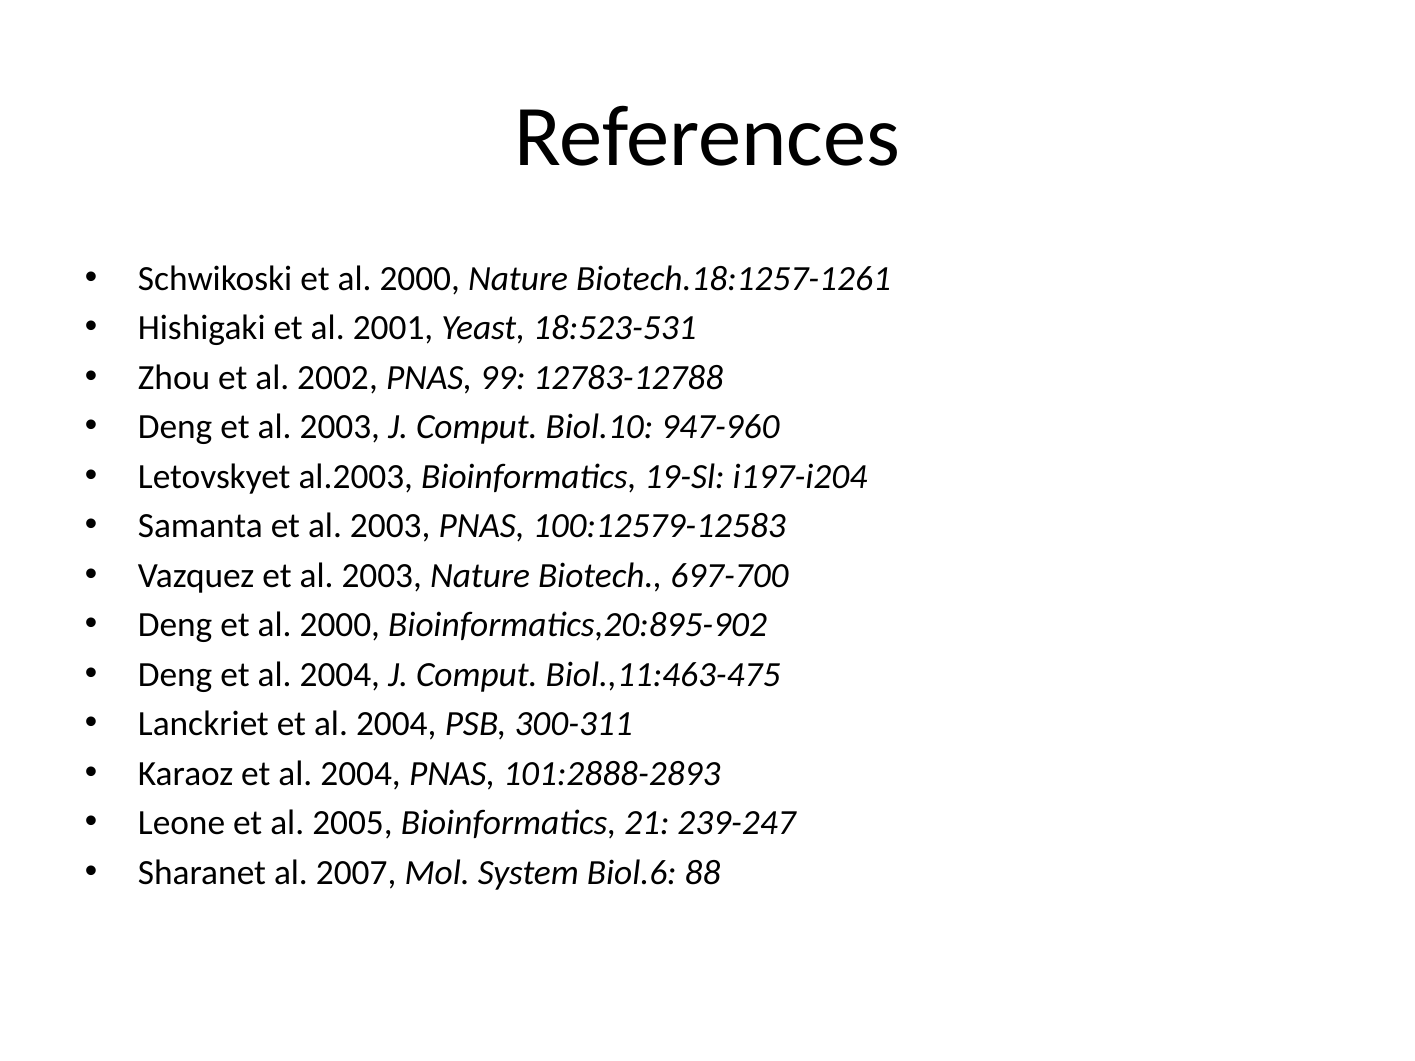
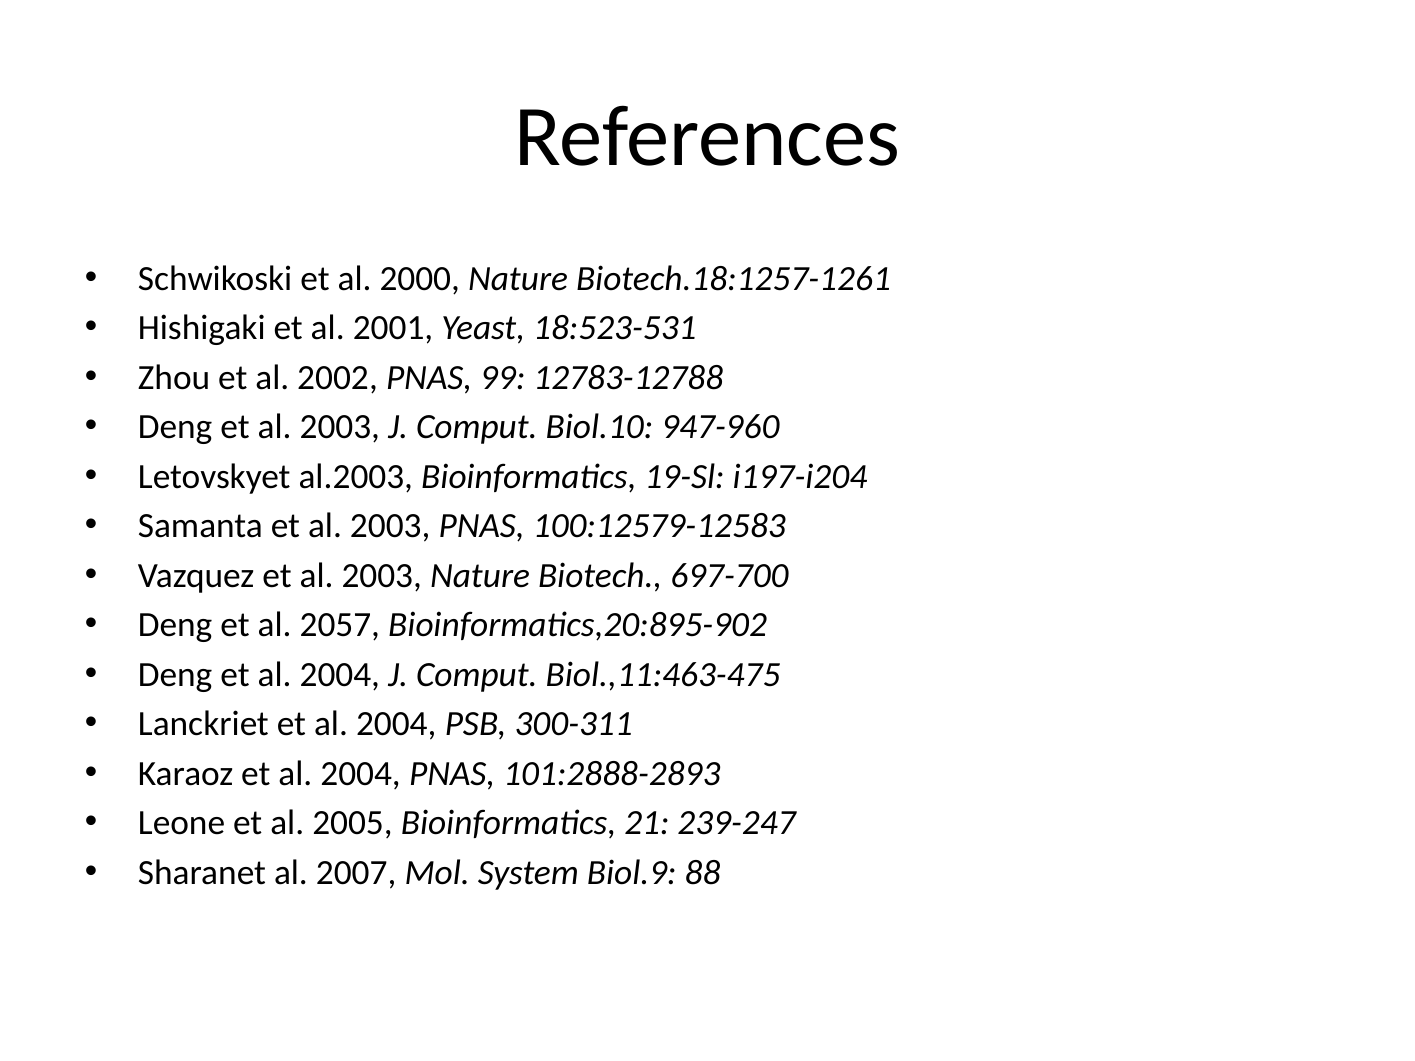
Deng et al 2000: 2000 -> 2057 (340, 625)
Biol.6: Biol.6 -> Biol.9 (632, 873)
